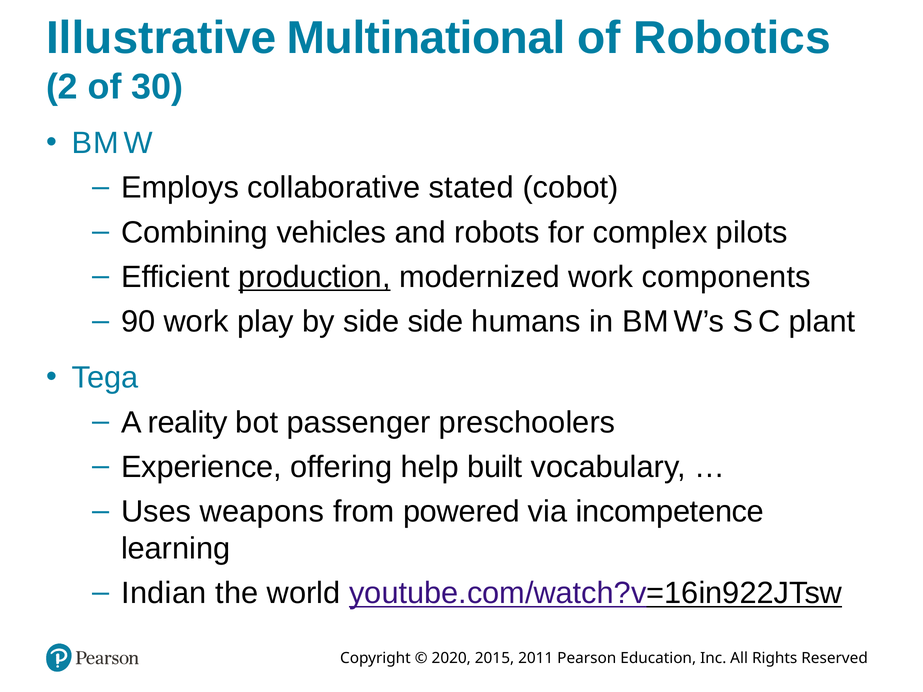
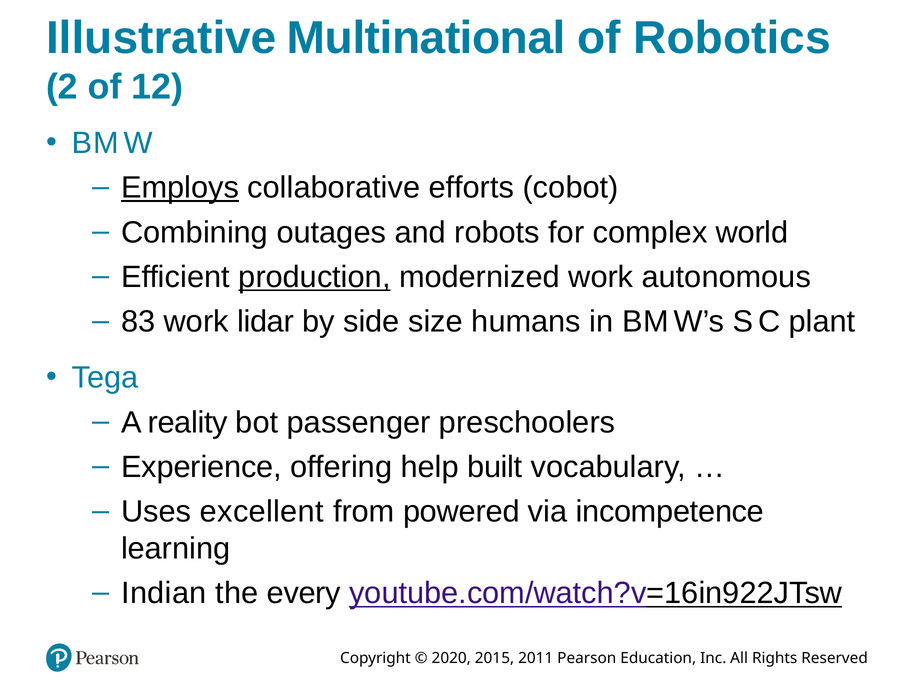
30: 30 -> 12 (157, 87)
Employs underline: none -> present (180, 188)
stated: stated -> efforts (471, 188)
vehicles: vehicles -> outages (331, 233)
pilots: pilots -> world (752, 233)
components: components -> autonomous (726, 277)
90: 90 -> 83 (138, 322)
play: play -> lidar (266, 322)
side side: side -> size (435, 322)
weapons: weapons -> excellent (262, 512)
world: world -> every (304, 593)
